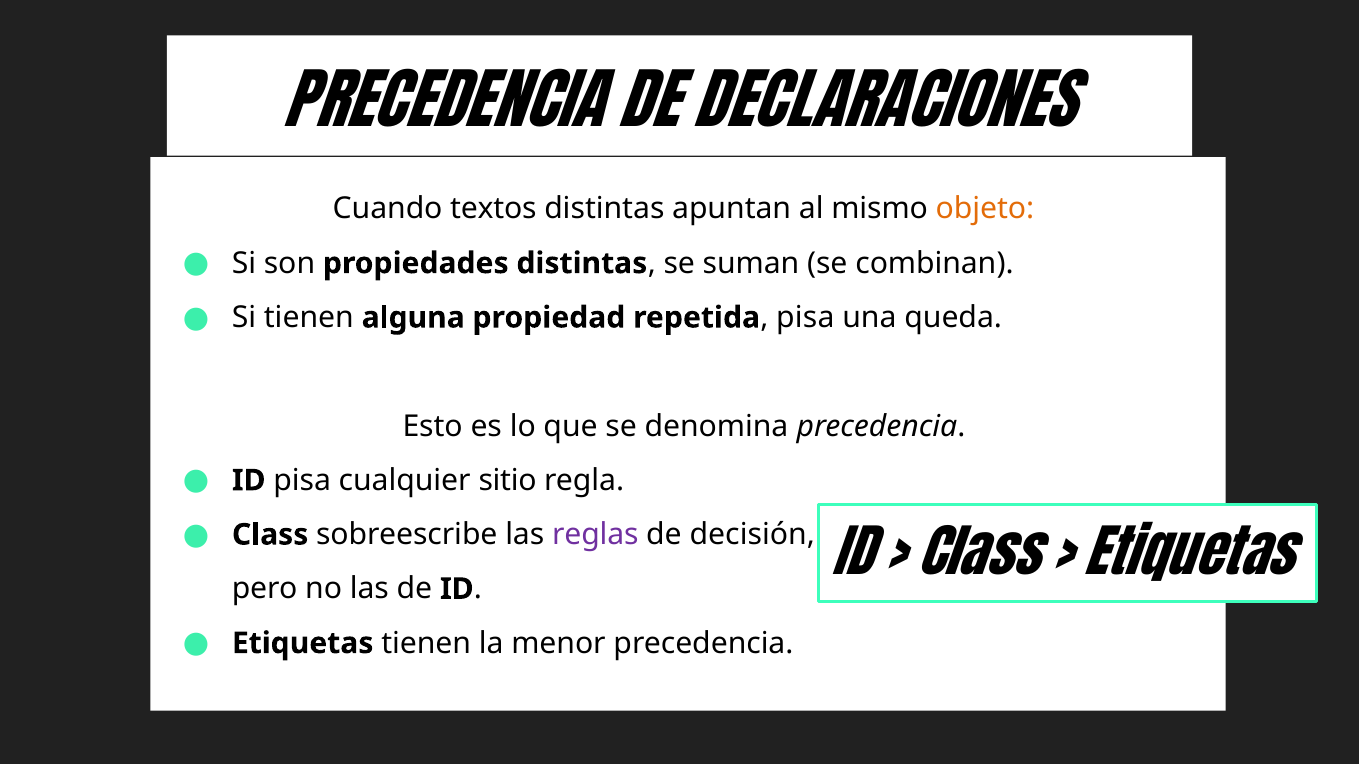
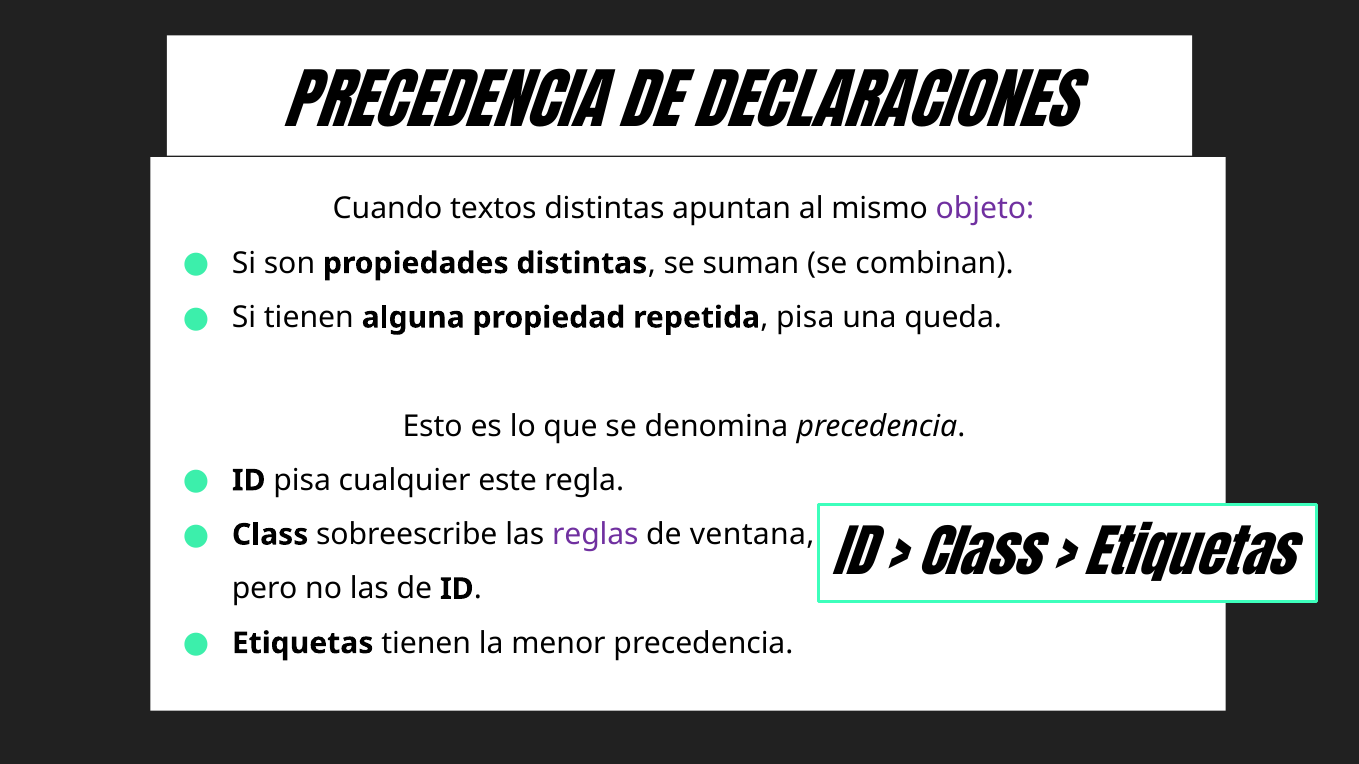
objeto colour: orange -> purple (985, 209)
sitio: sitio -> este (508, 481)
decisión: decisión -> ventana (752, 535)
